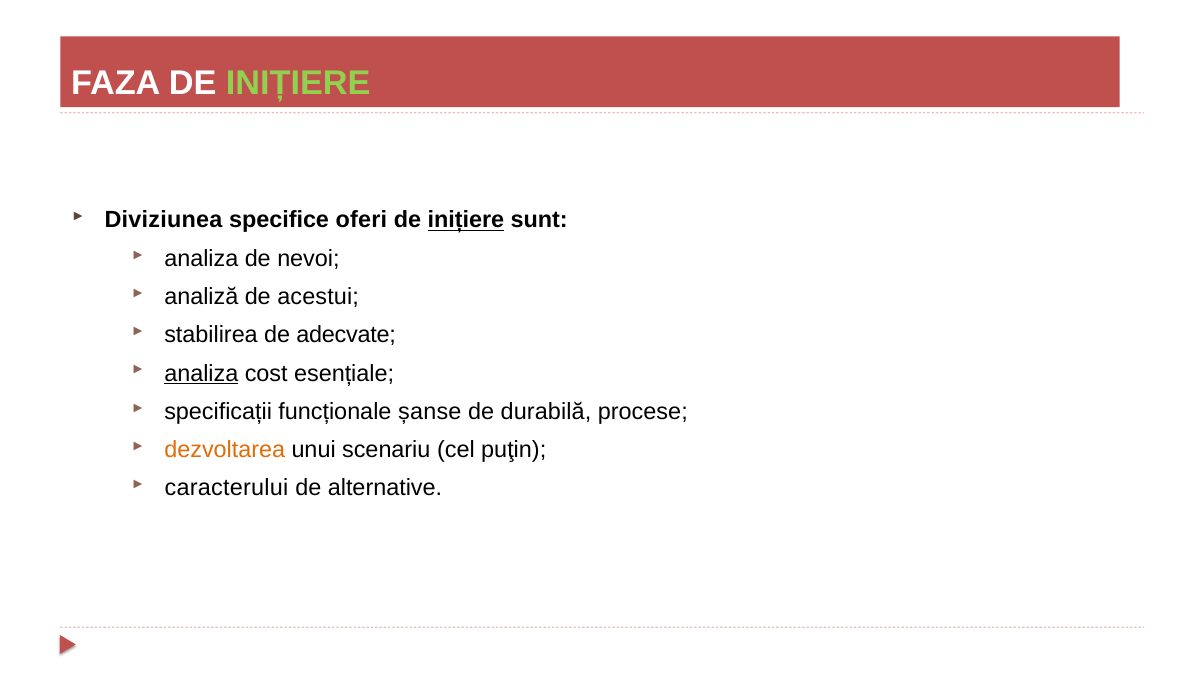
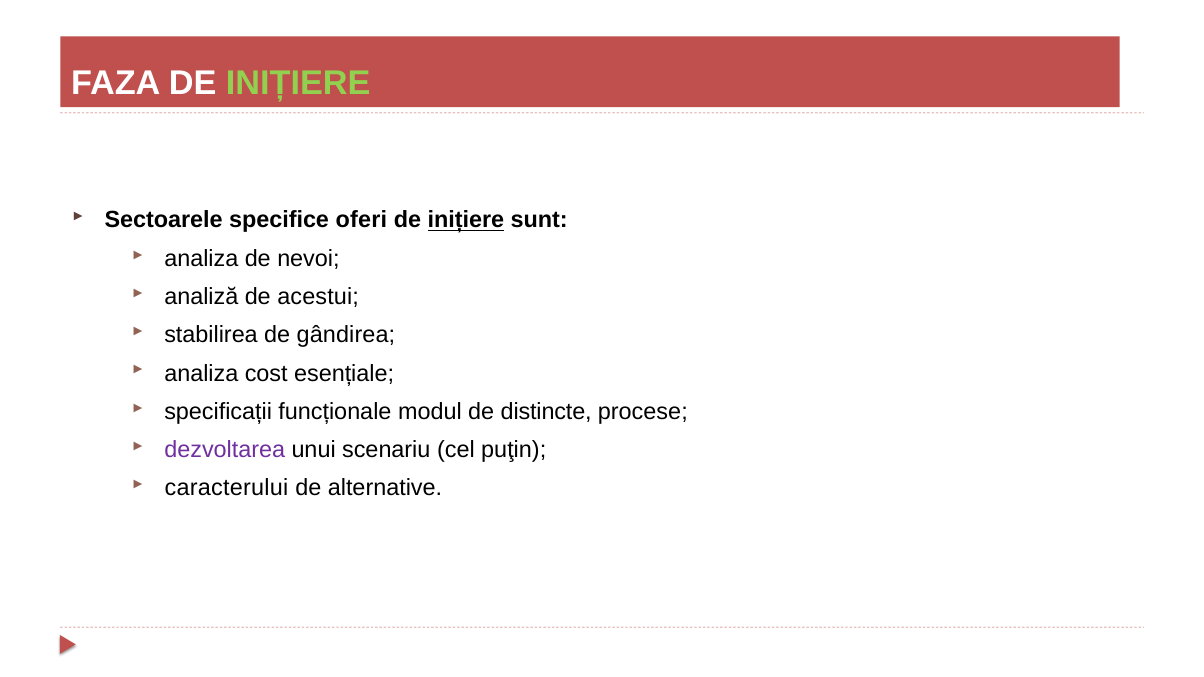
Diviziunea: Diviziunea -> Sectoarele (164, 220)
adecvate: adecvate -> gândirea (346, 335)
analiza underline: present -> none (201, 373)
șanse: șanse -> modul (430, 412)
durabilă: durabilă -> distincte (546, 412)
dezvoltarea colour: orange -> purple (225, 450)
